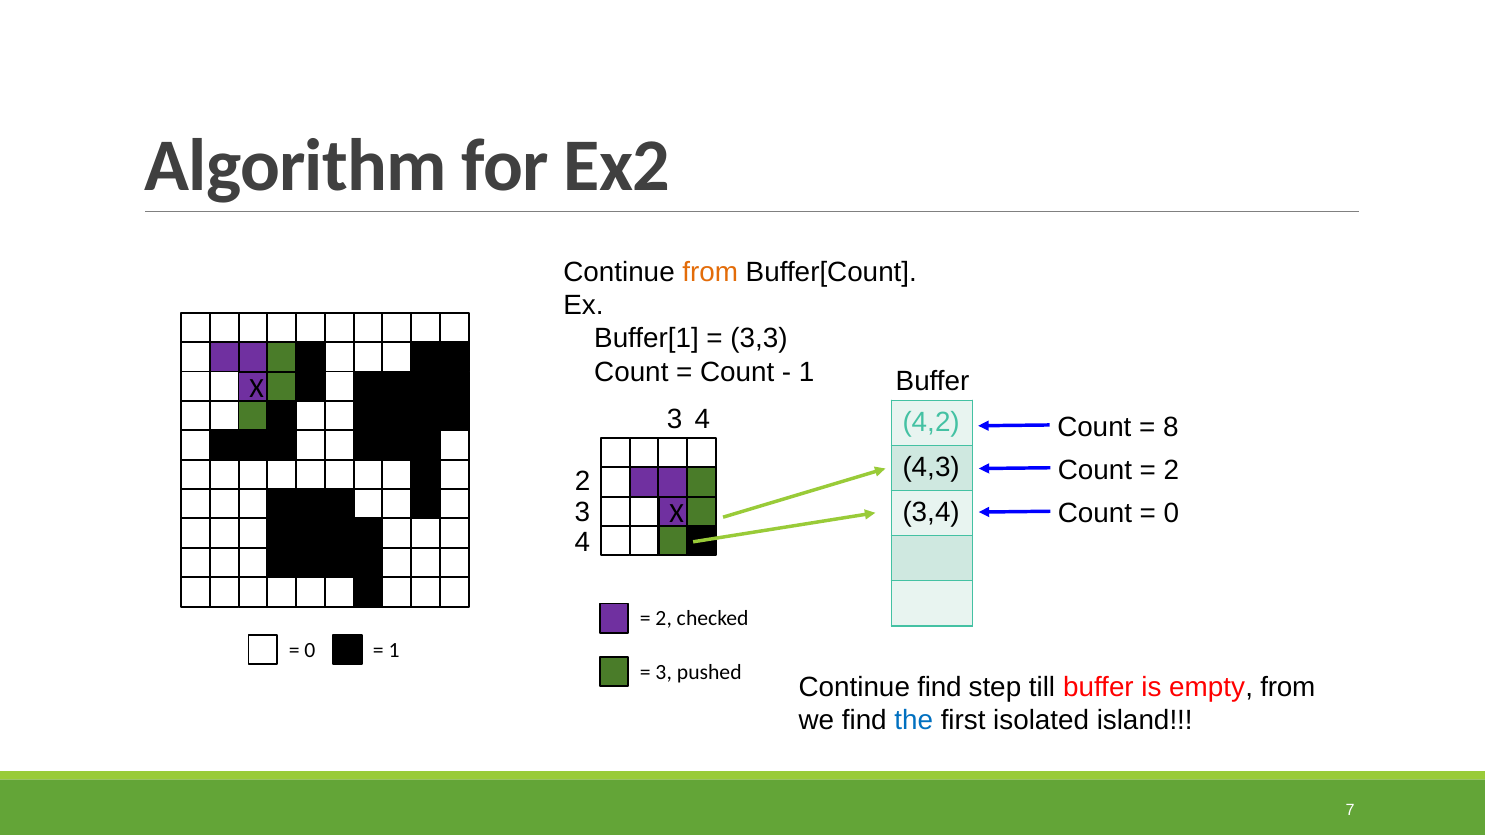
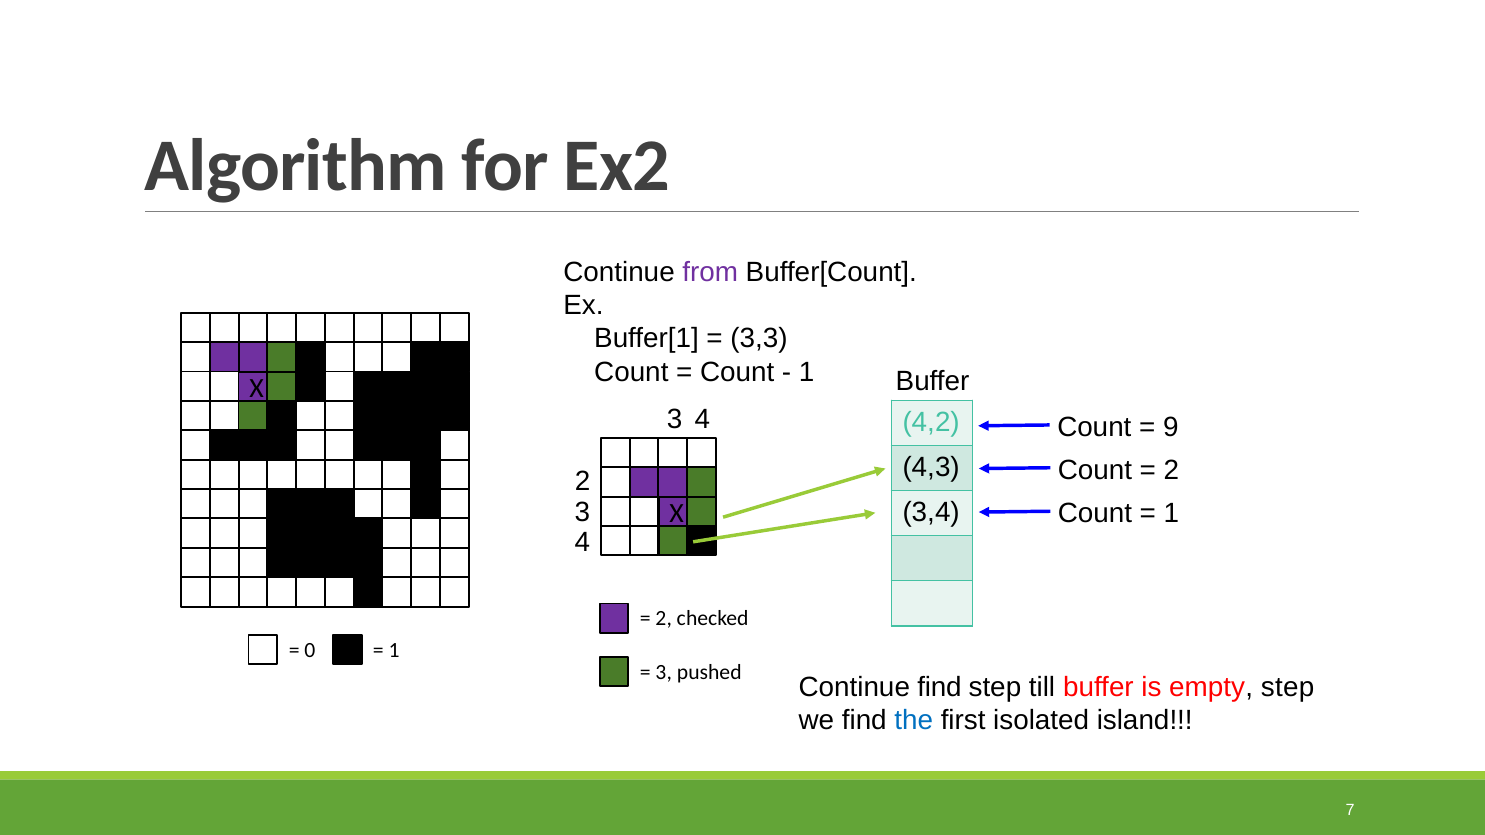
from colour: orange -> purple (710, 272)
8: 8 -> 9 (1171, 428)
0: 0 -> 1 (1171, 514)
empty from: from -> step (1288, 688)
